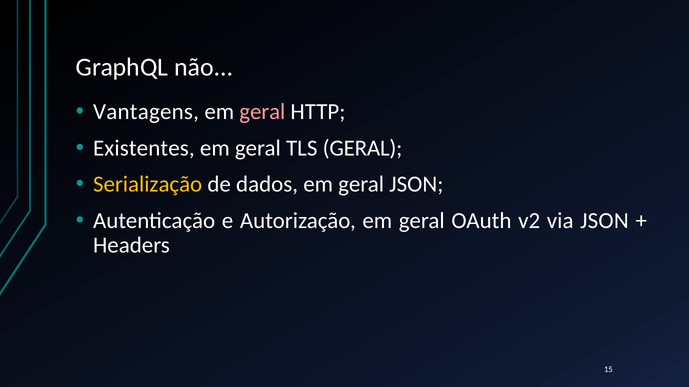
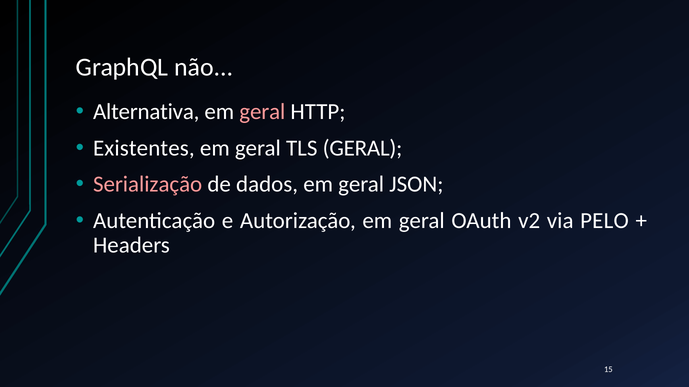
Vantagens: Vantagens -> Alternativa (146, 112)
Serialização colour: yellow -> pink (148, 185)
via JSON: JSON -> PELO (604, 221)
